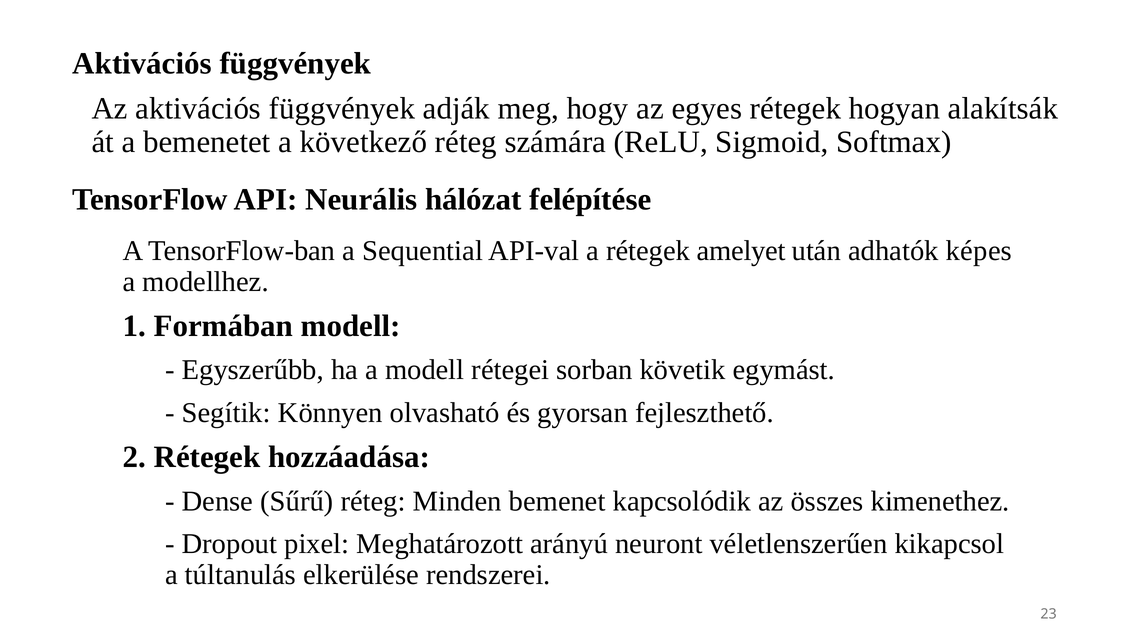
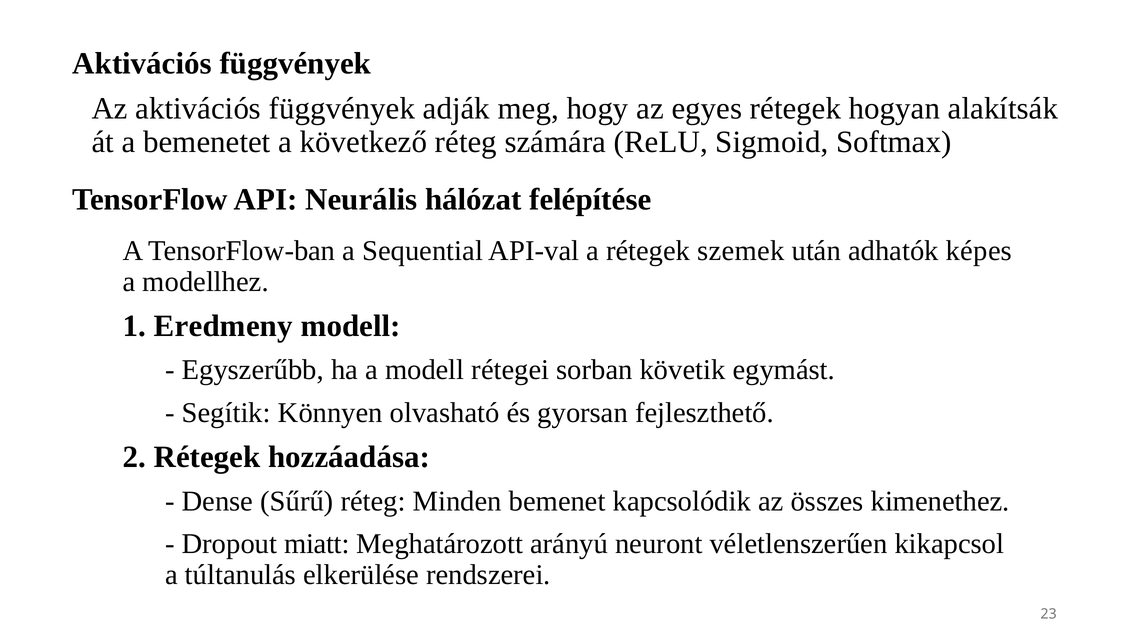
amelyet: amelyet -> szemek (741, 251)
Formában: Formában -> Eredmeny (223, 326)
pixel: pixel -> miatt (317, 543)
